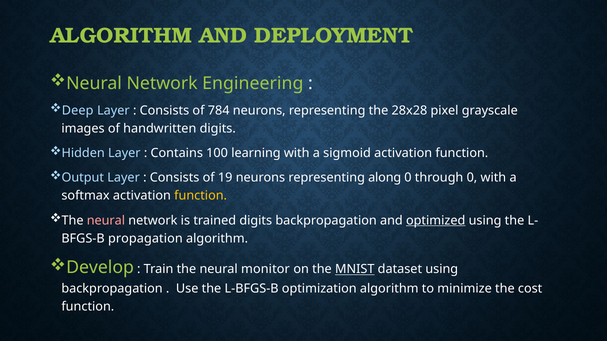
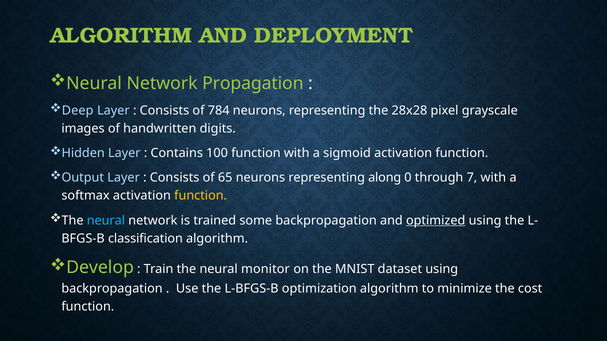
Engineering: Engineering -> Propagation (253, 83)
100 learning: learning -> function (256, 153)
19: 19 -> 65 (225, 178)
through 0: 0 -> 7 (472, 178)
neural colour: pink -> light blue (106, 221)
trained digits: digits -> some (256, 221)
propagation: propagation -> classification (145, 239)
MNIST underline: present -> none (355, 270)
